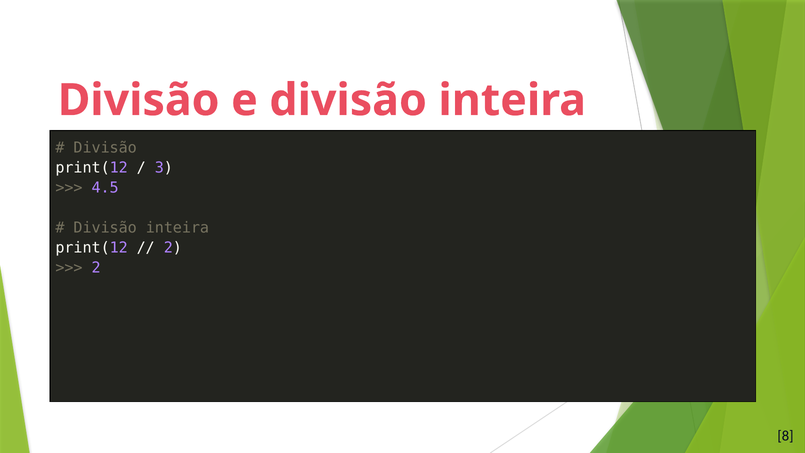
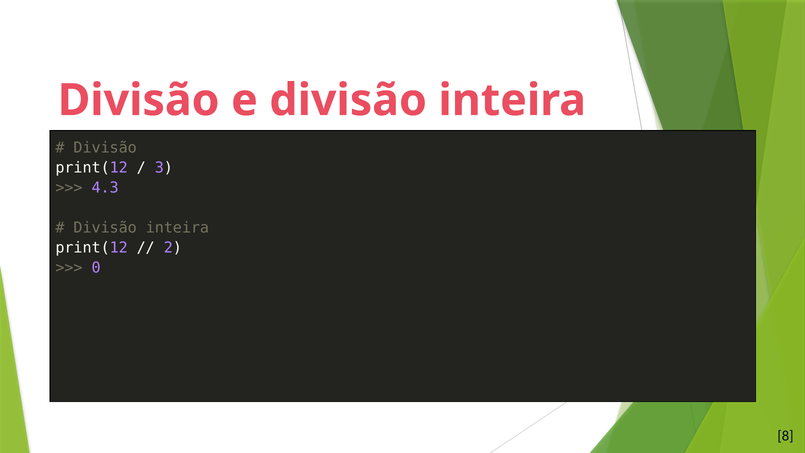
4.5: 4.5 -> 4.3 (105, 188)
2: 2 -> 0 (96, 268)
